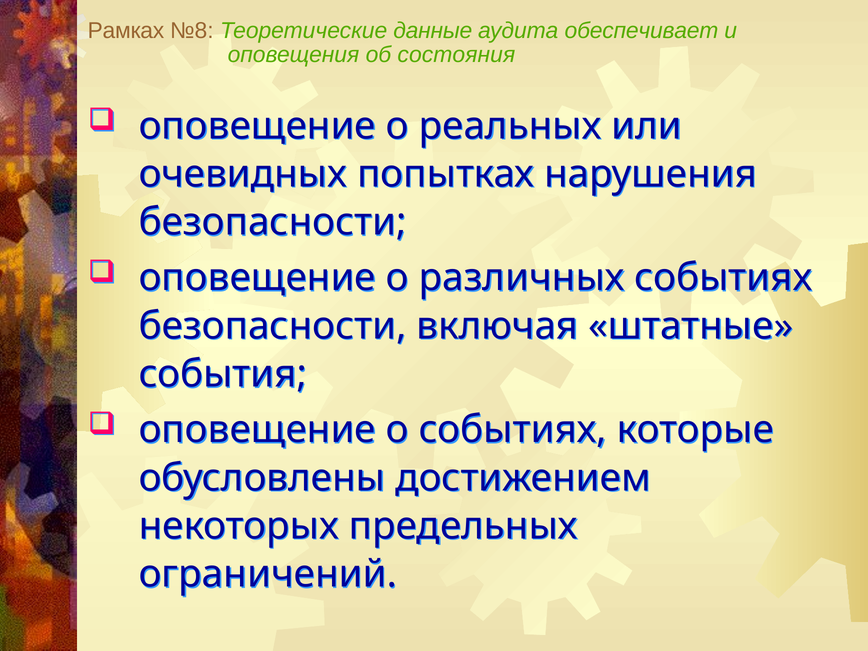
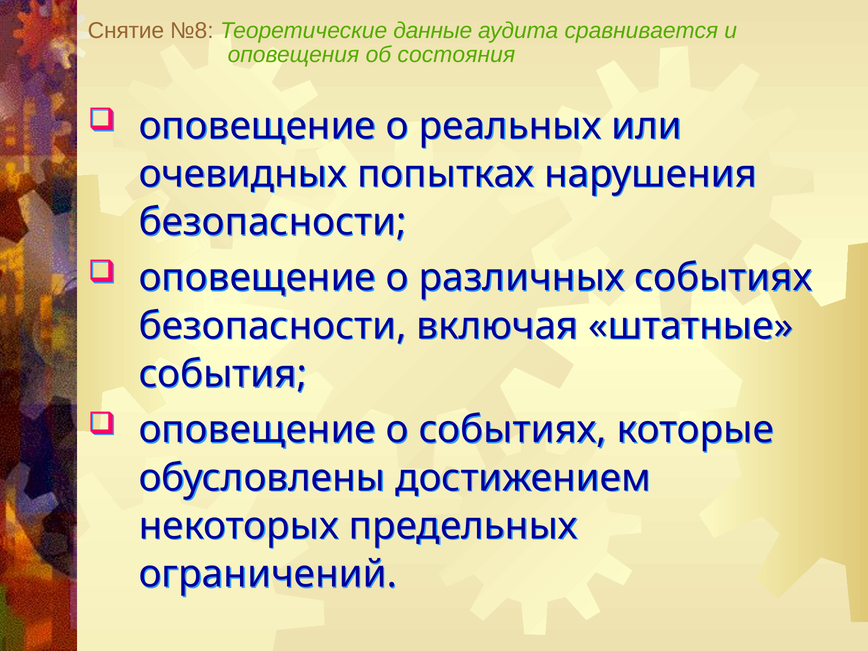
Рамках: Рамках -> Снятие (126, 31)
обеспечивает: обеспечивает -> сравнивается (641, 31)
